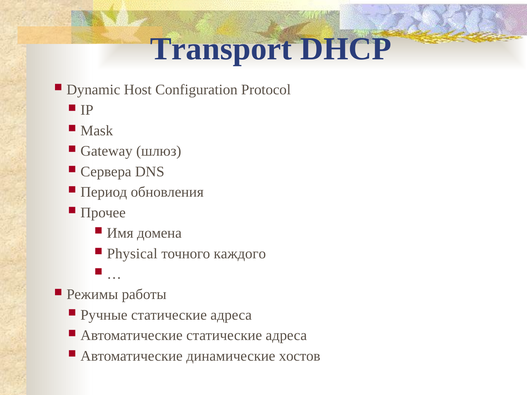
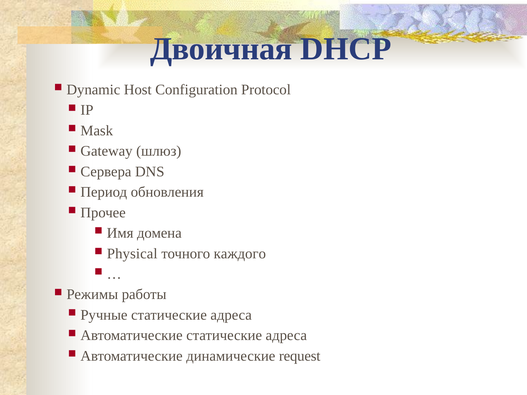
Transport: Transport -> Двоичная (221, 49)
хостов: хостов -> request (300, 356)
